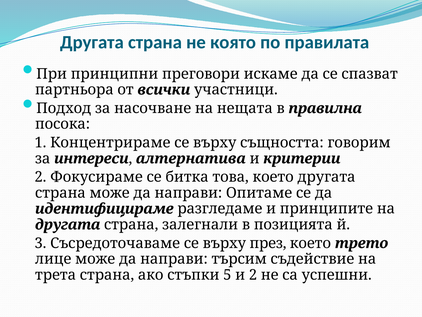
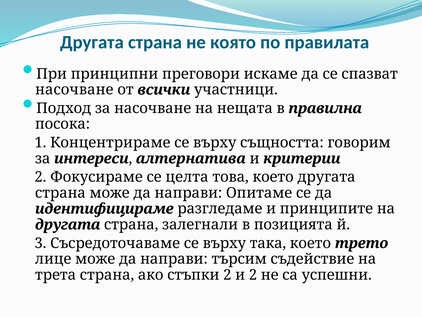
партньора: партньора -> насочване (74, 90)
битка: битка -> целта (187, 177)
през: през -> така (268, 243)
стъпки 5: 5 -> 2 (227, 274)
